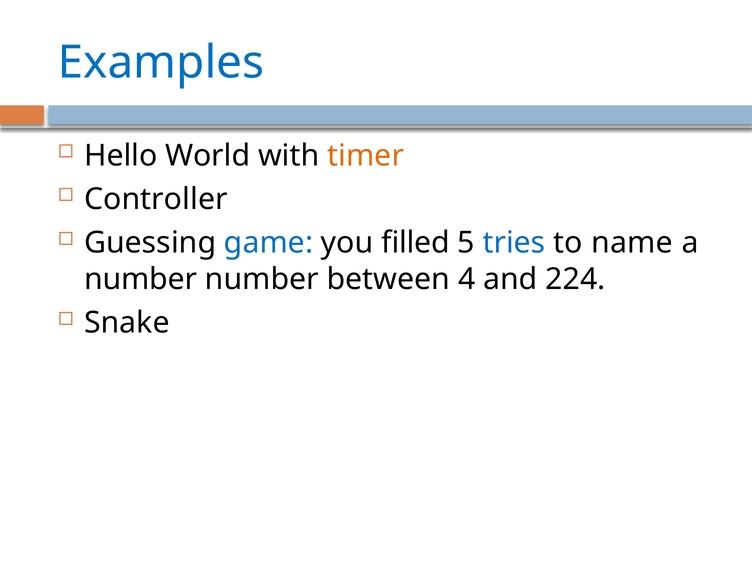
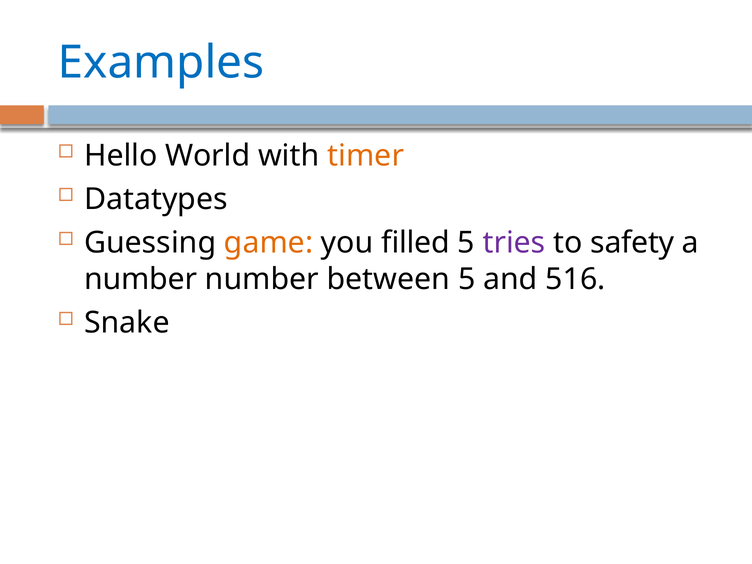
Controller: Controller -> Datatypes (156, 199)
game colour: blue -> orange (269, 243)
tries colour: blue -> purple (514, 243)
name: name -> safety (632, 243)
between 4: 4 -> 5 (467, 279)
224: 224 -> 516 (576, 279)
